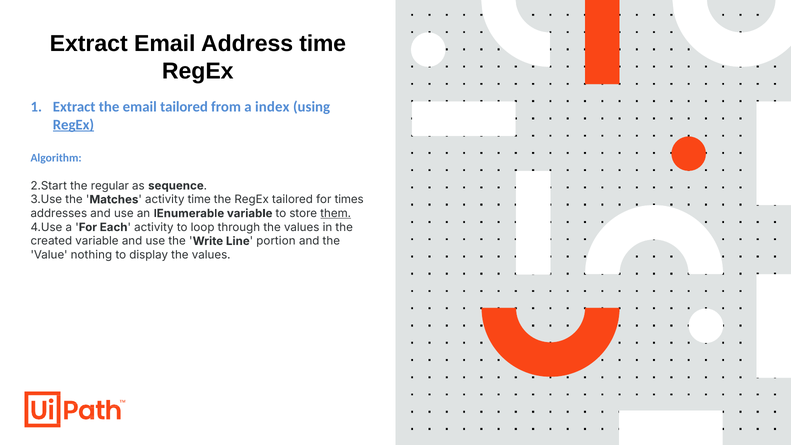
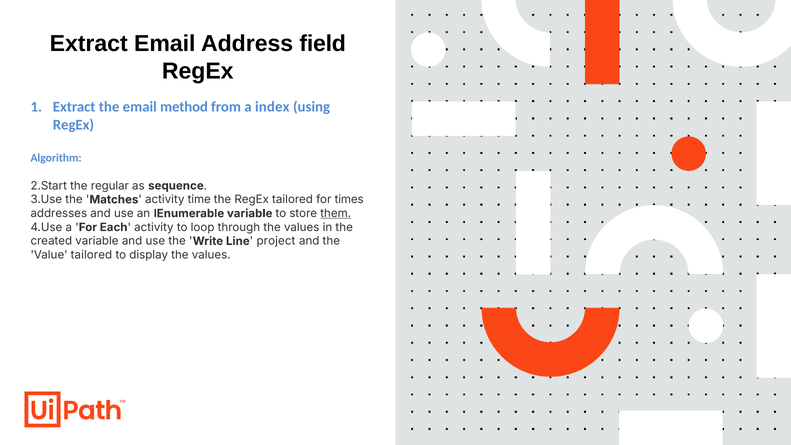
Address time: time -> field (323, 43)
email tailored: tailored -> method (184, 107)
RegEx underline: present -> none (73, 125)
portion: portion -> project (276, 241)
Value nothing: nothing -> tailored (91, 255)
